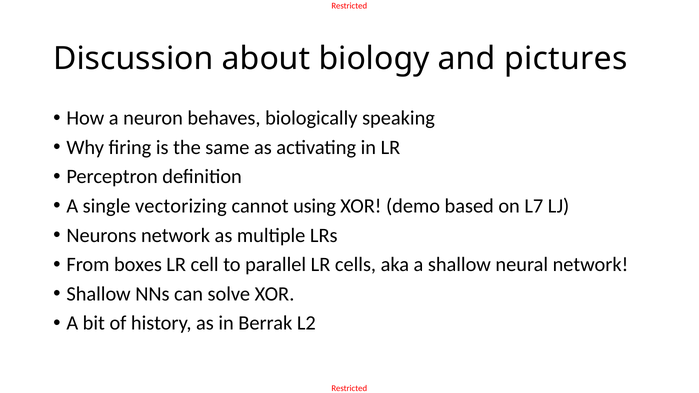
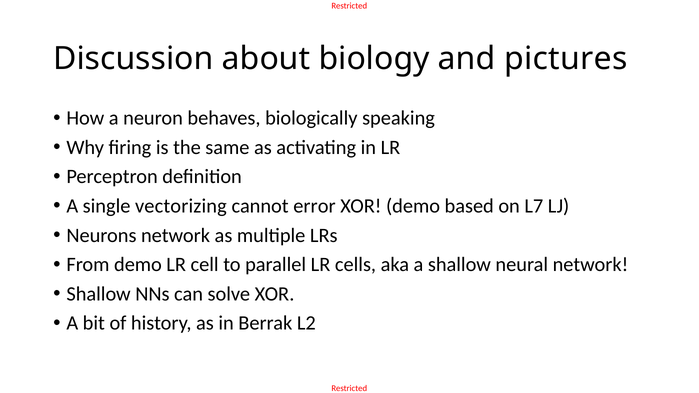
using: using -> error (314, 206)
From boxes: boxes -> demo (138, 265)
